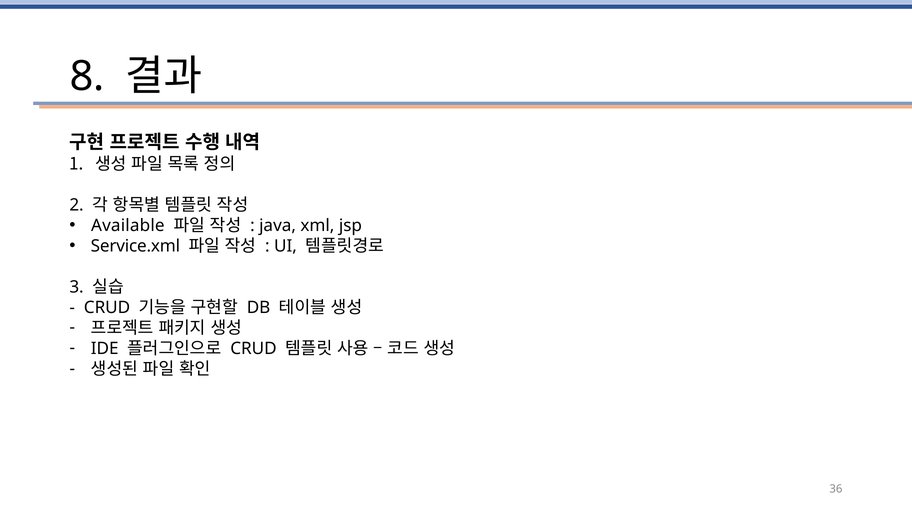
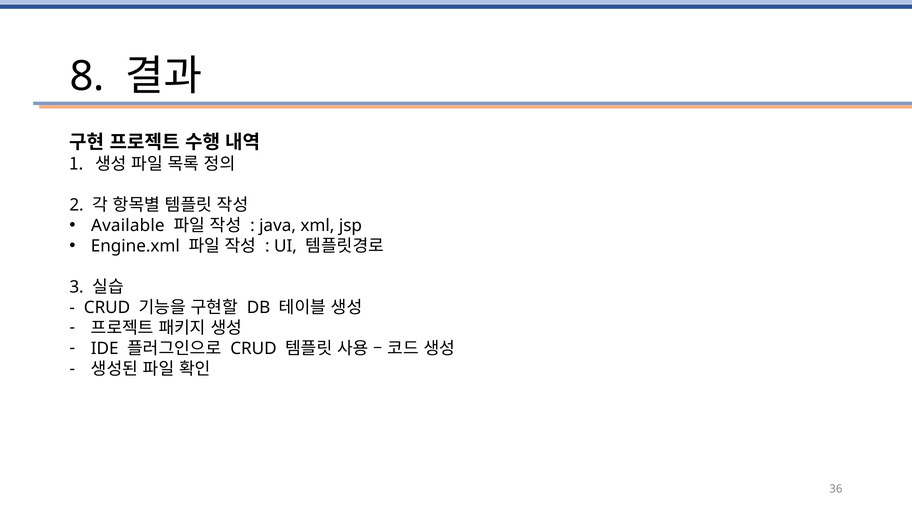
Service.xml: Service.xml -> Engine.xml (135, 246)
